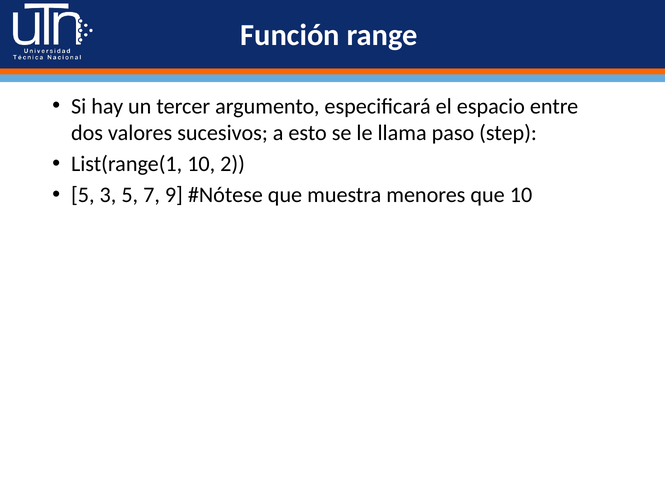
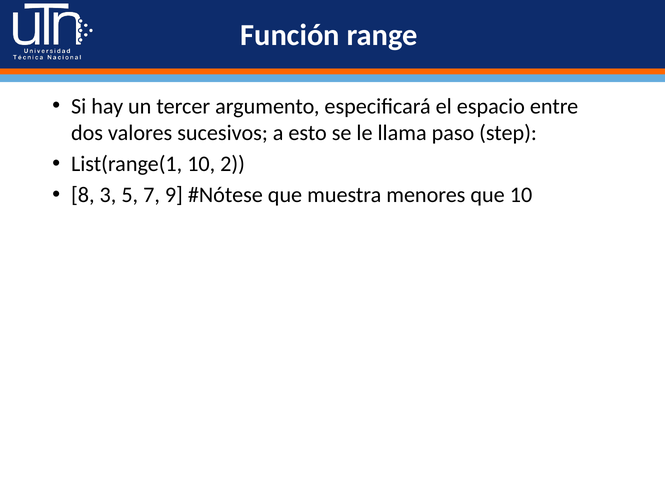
5: 5 -> 8 (83, 195)
